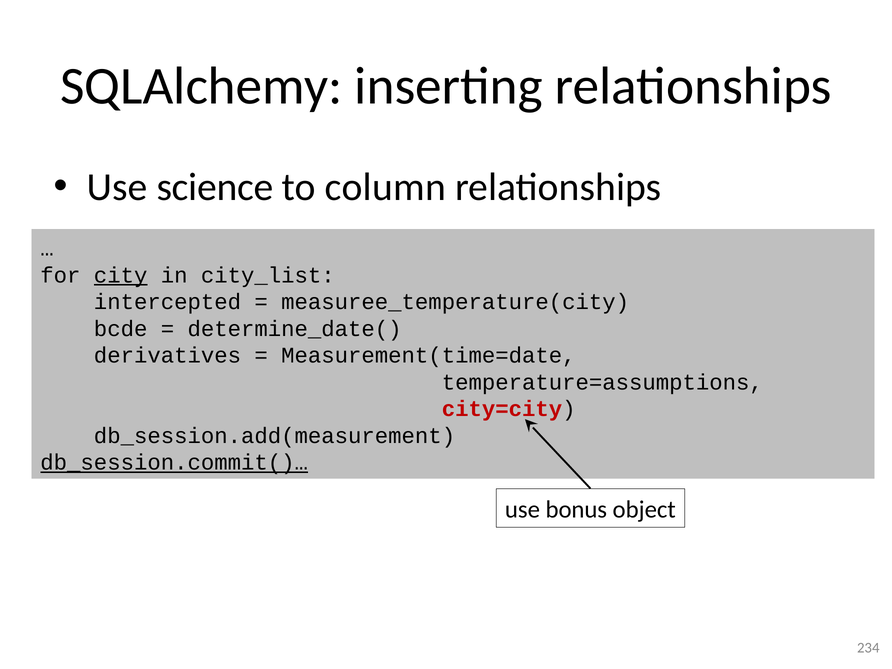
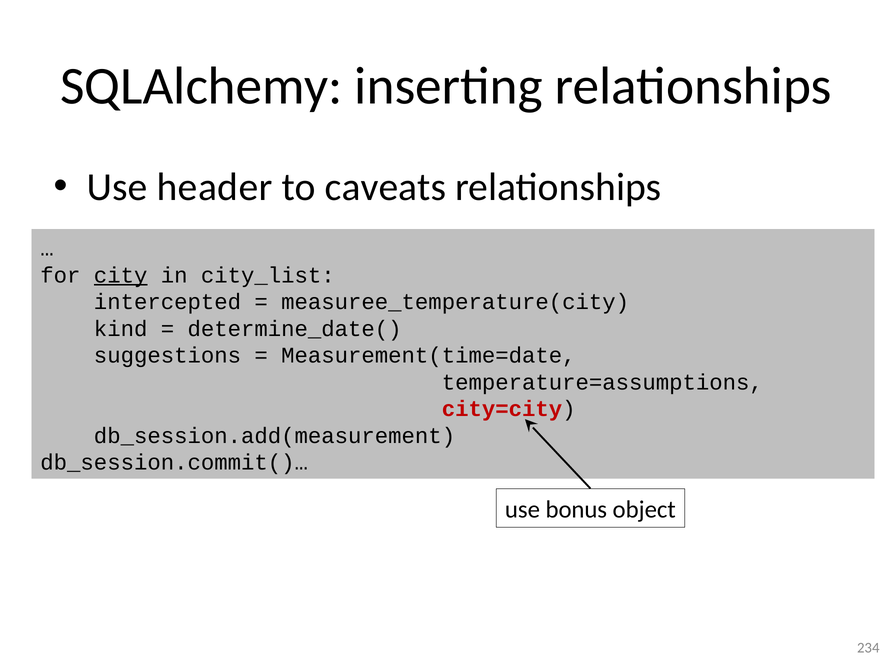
science: science -> header (215, 187)
column: column -> caveats (385, 187)
bcde: bcde -> kind (121, 329)
derivatives: derivatives -> suggestions (167, 355)
db_session.commit()… underline: present -> none (174, 463)
